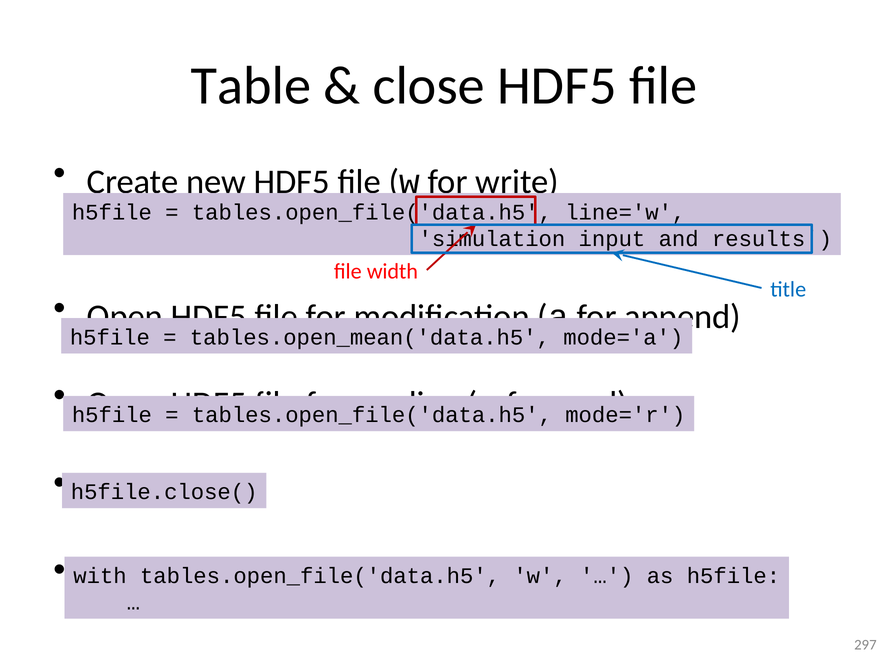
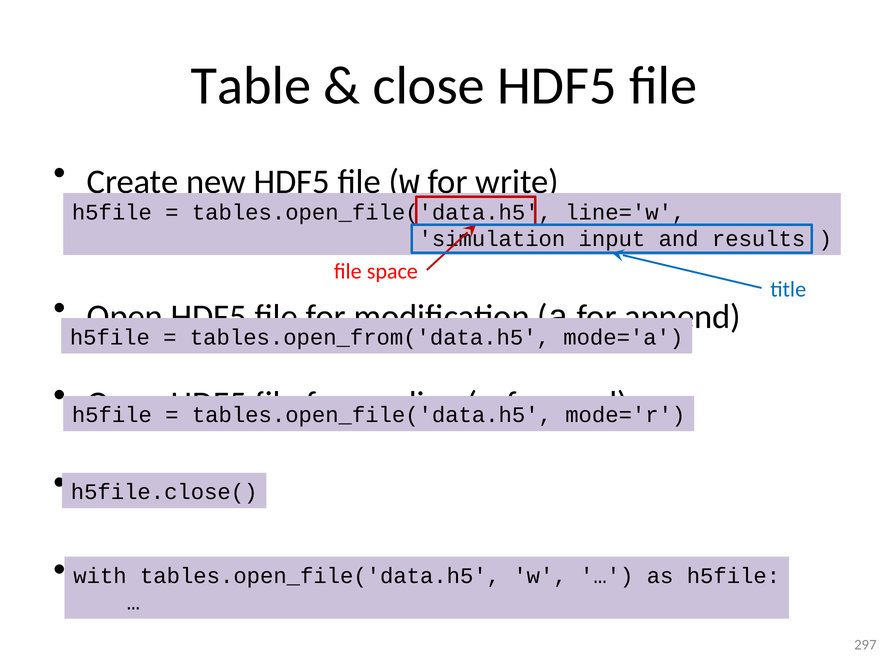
width: width -> space (392, 272)
tables.open_mean('data.h5: tables.open_mean('data.h5 -> tables.open_from('data.h5 (370, 338)
